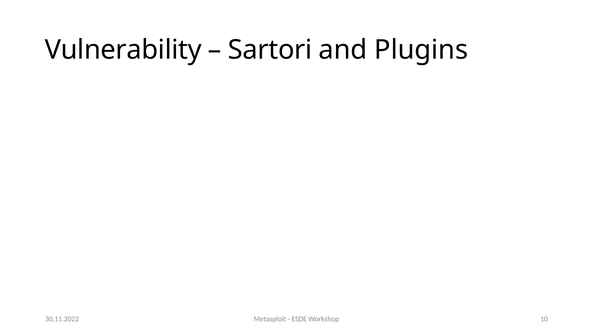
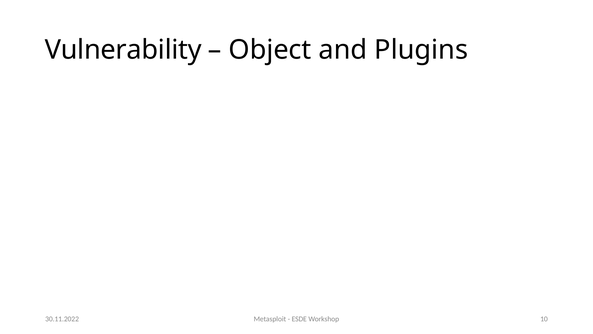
Sartori: Sartori -> Object (270, 50)
